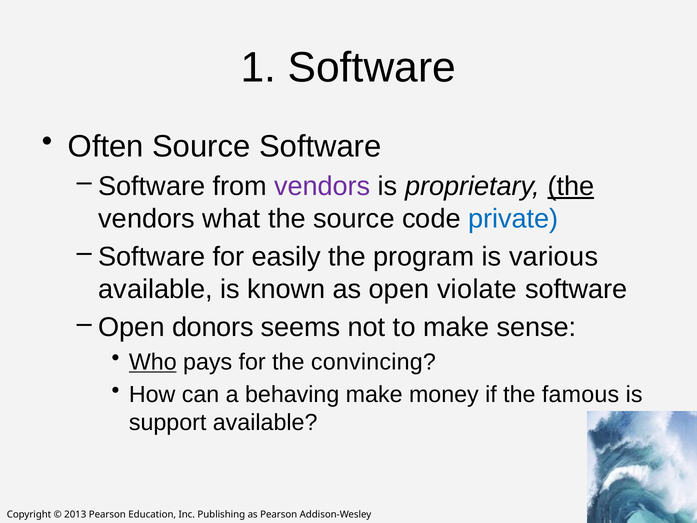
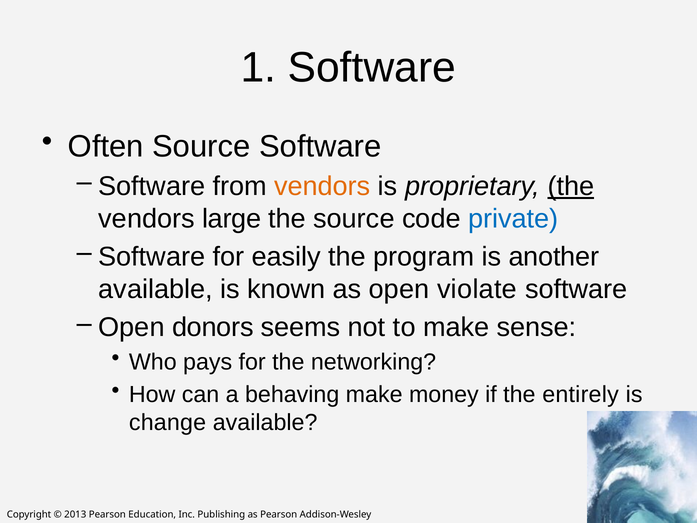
vendors colour: purple -> orange (322, 186)
what: what -> large (232, 219)
various: various -> another (554, 257)
Who underline: present -> none (153, 362)
convincing: convincing -> networking (374, 362)
famous: famous -> entirely (581, 394)
support: support -> change (168, 422)
